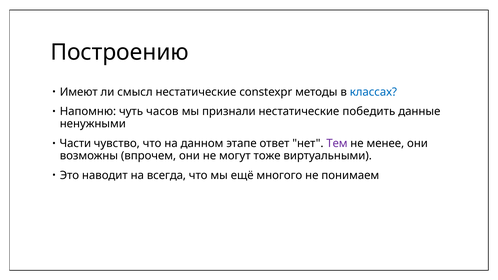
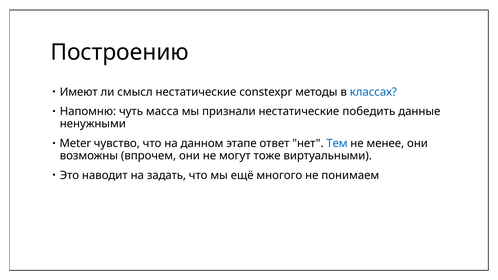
часов: часов -> масса (162, 112)
Части: Части -> Meter (75, 143)
Тем colour: purple -> blue (337, 143)
всегда: всегда -> задать (166, 175)
